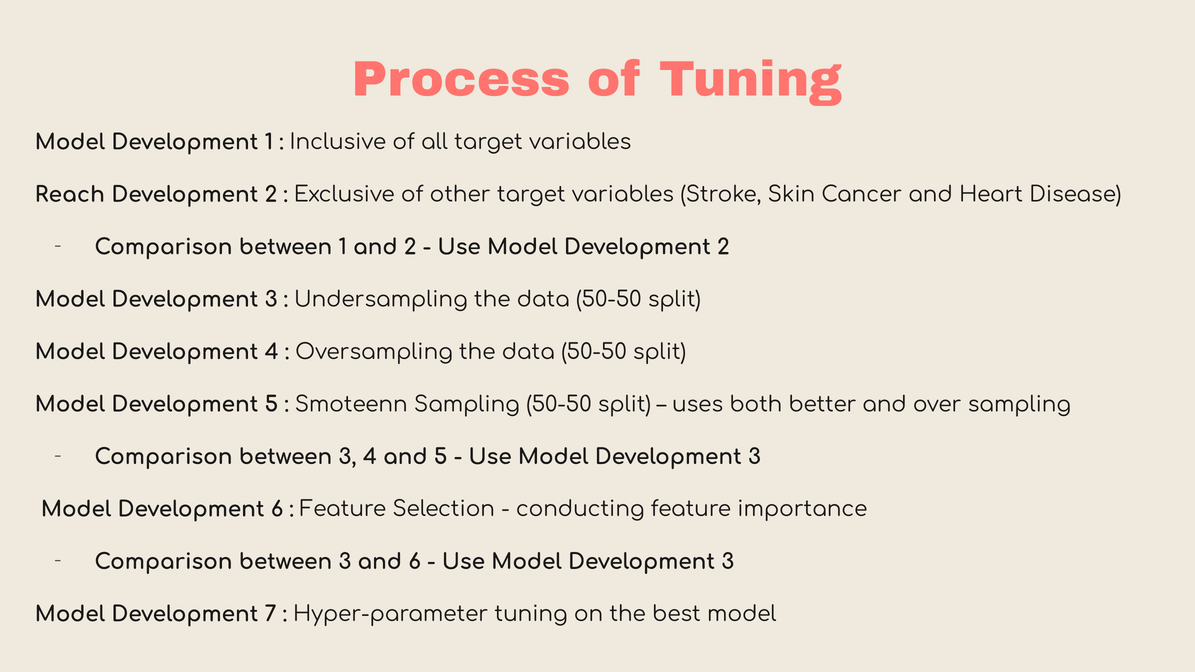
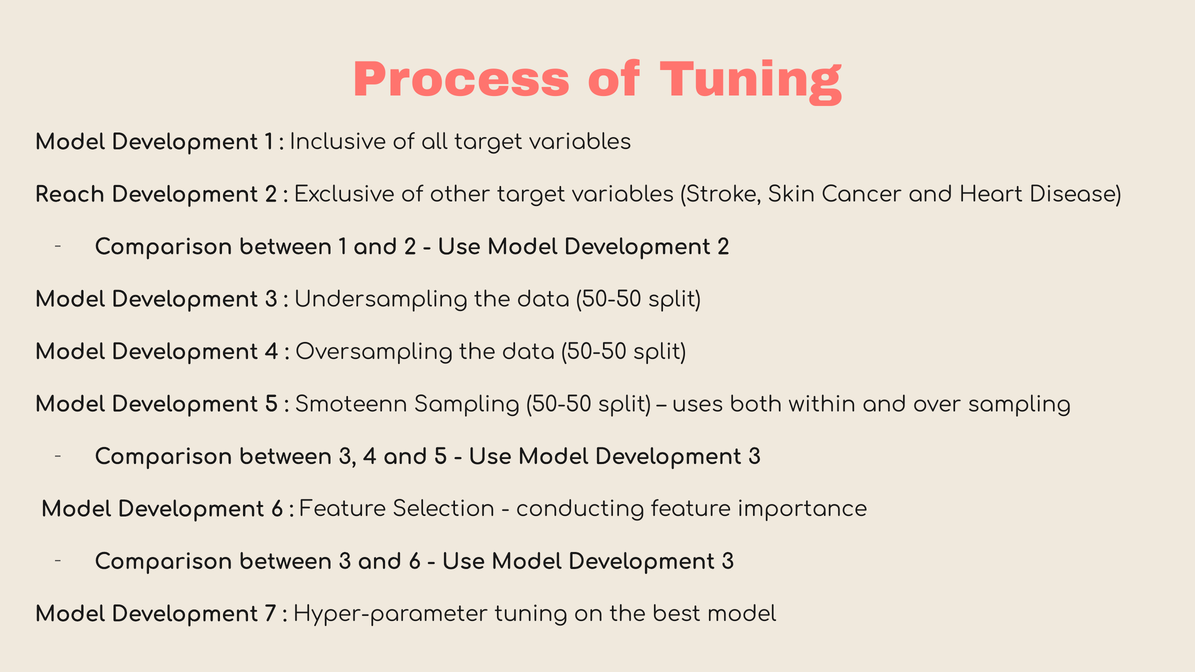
better: better -> within (822, 405)
